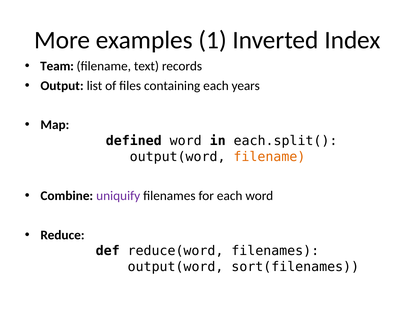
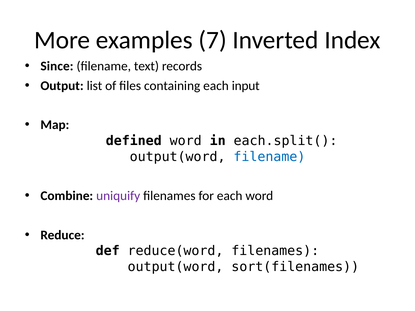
1: 1 -> 7 (213, 40)
Team: Team -> Since (57, 66)
years: years -> input (246, 86)
filename colour: orange -> blue (269, 157)
